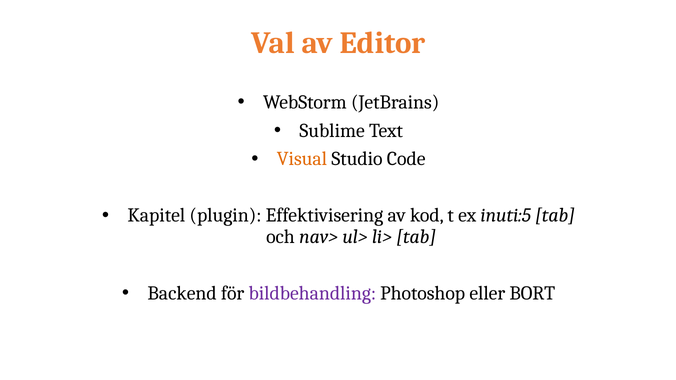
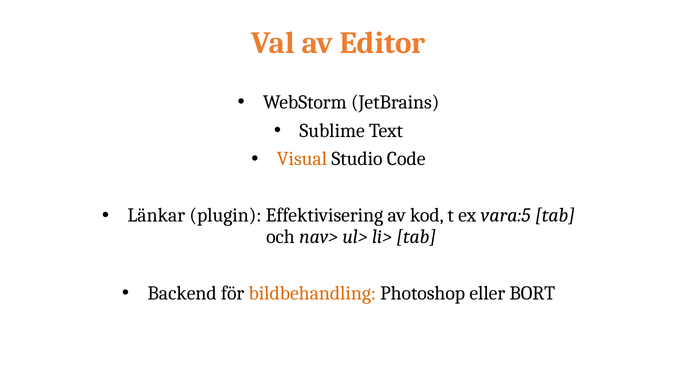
Kapitel: Kapitel -> Länkar (156, 216)
inuti:5: inuti:5 -> vara:5 (506, 216)
bildbehandling colour: purple -> orange (312, 293)
